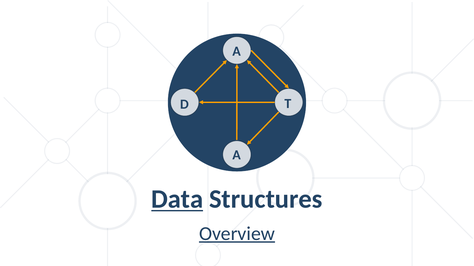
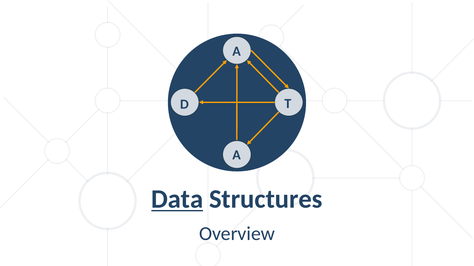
Overview underline: present -> none (237, 234)
